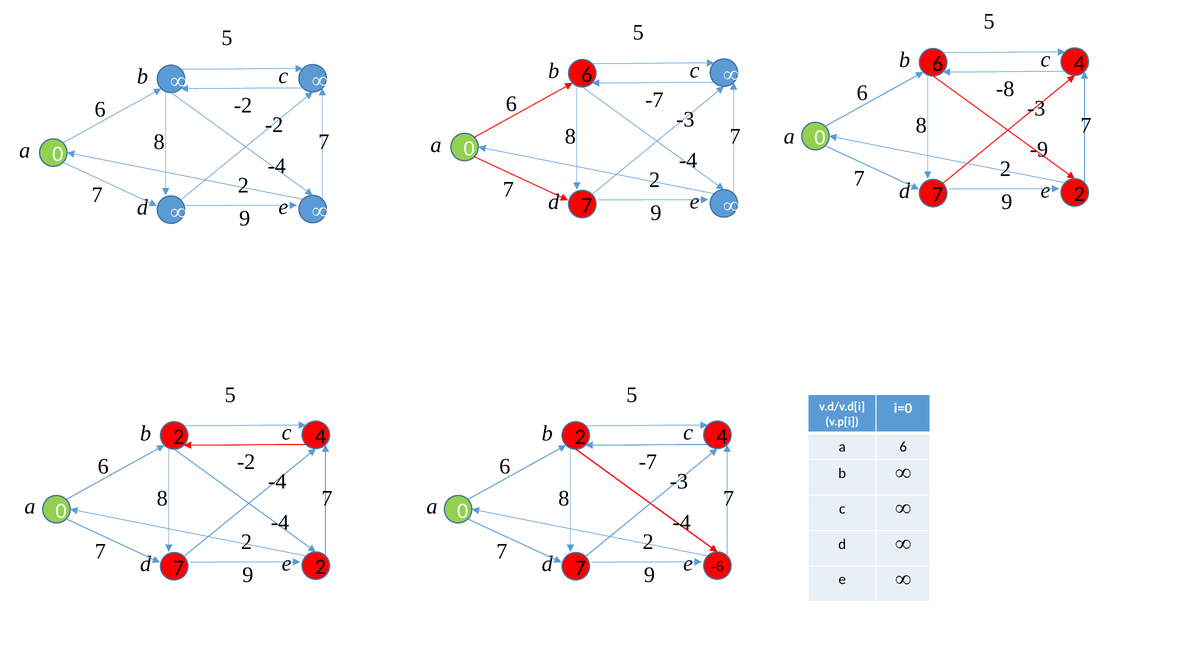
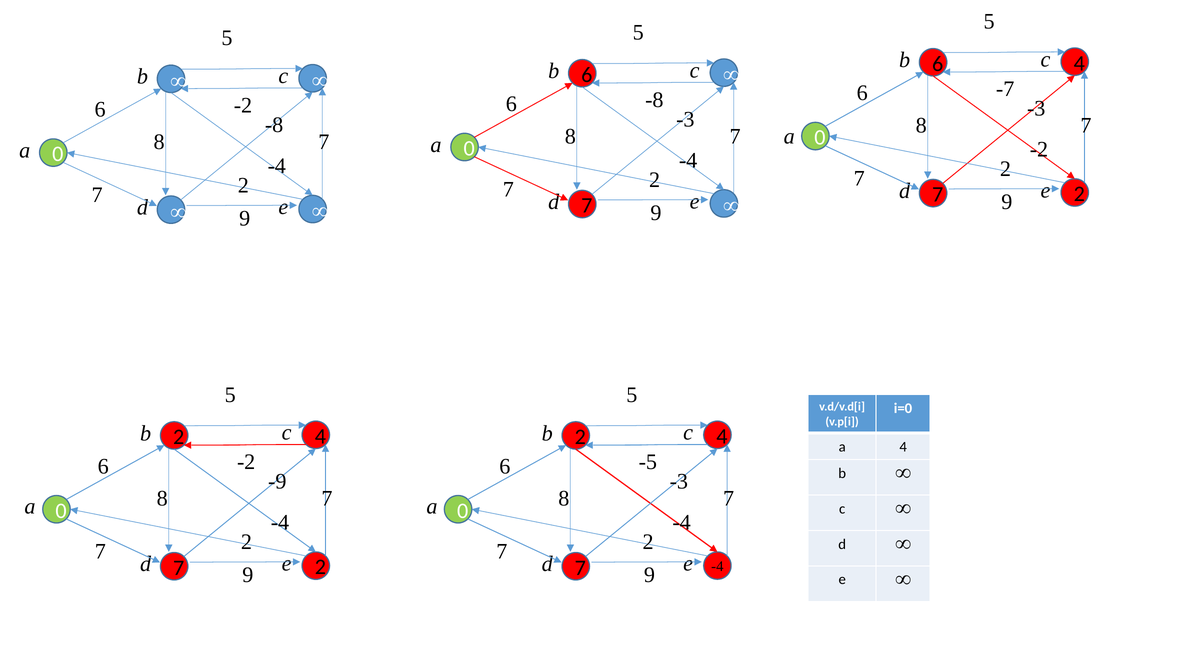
-8: -8 -> -7 (1005, 89)
-7: -7 -> -8 (654, 100)
-2: -2 -> -8 (274, 125)
-9: -9 -> -2 (1039, 150)
6: 6 -> 4 (903, 447)
-7: -7 -> -5 (648, 462)
-4: -4 -> -9 (277, 482)
-6: -6 -> -4 (717, 567)
